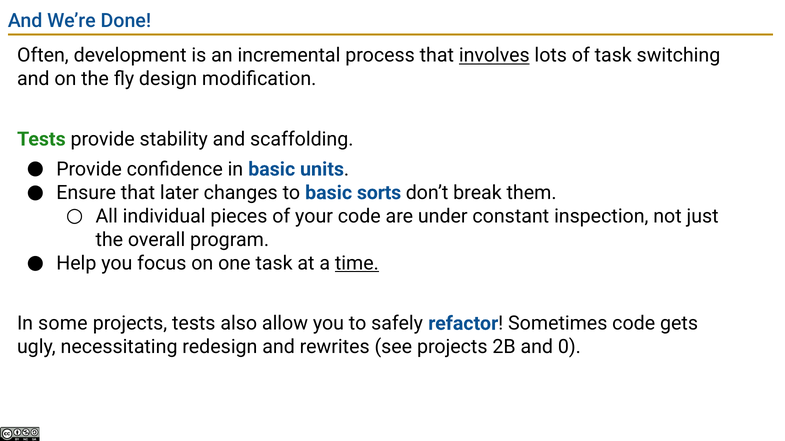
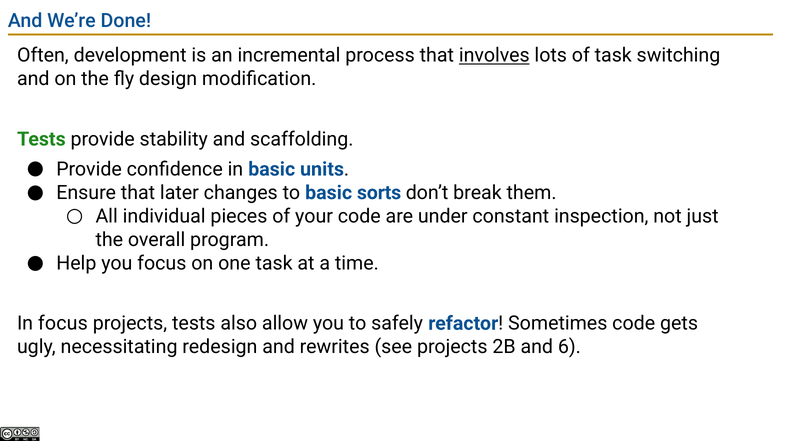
time underline: present -> none (357, 264)
In some: some -> focus (63, 324)
0: 0 -> 6 (569, 347)
